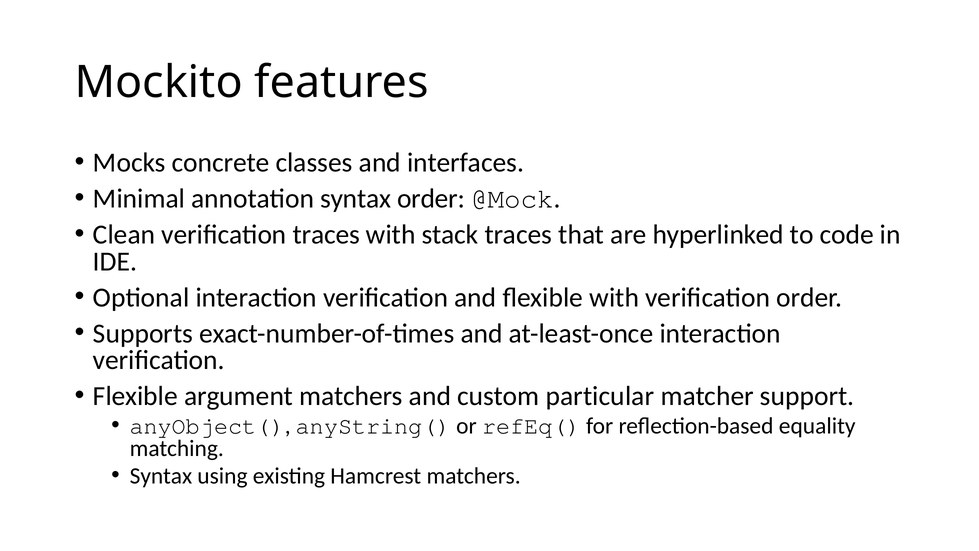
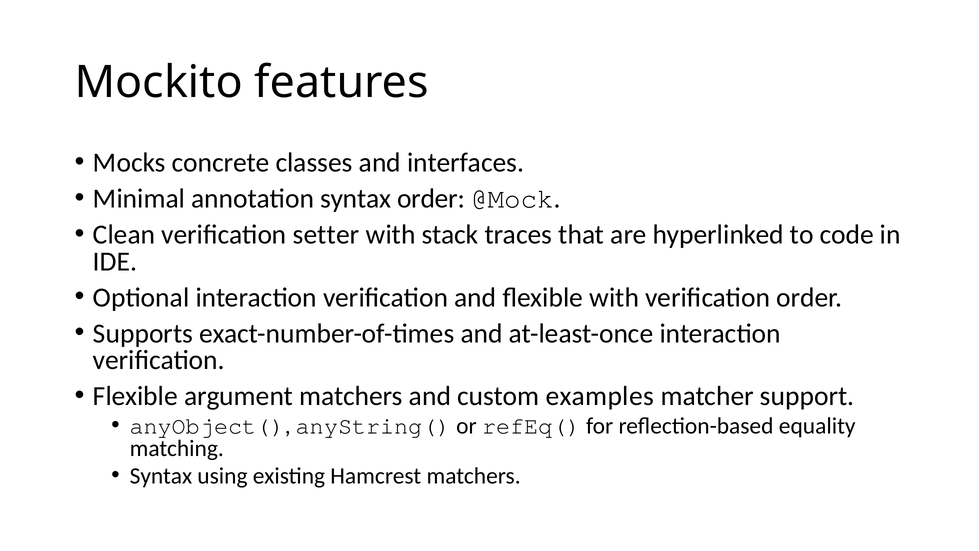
verification traces: traces -> setter (326, 235)
particular: particular -> examples (600, 396)
